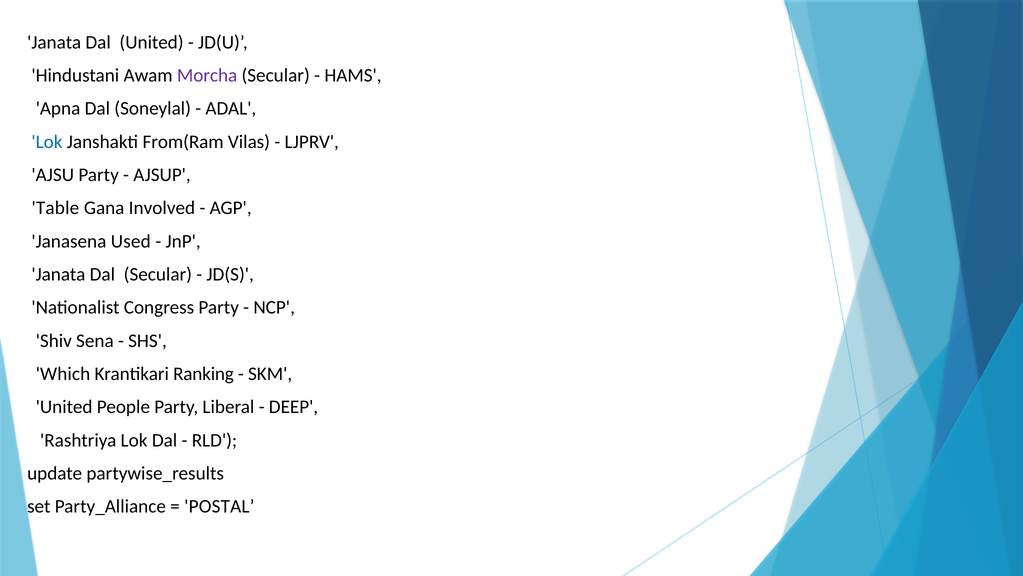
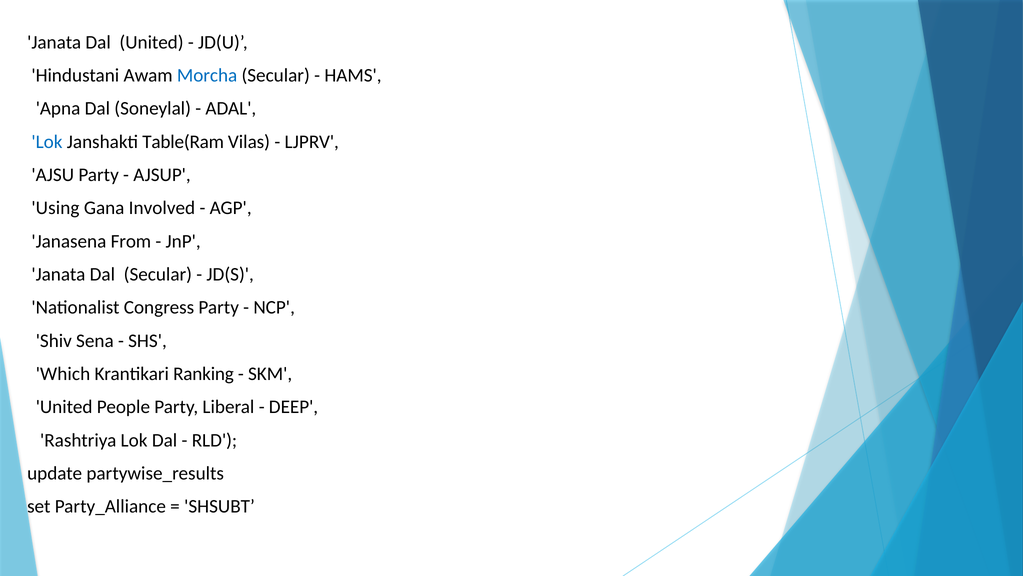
Morcha colour: purple -> blue (207, 75)
From(Ram: From(Ram -> Table(Ram (183, 142)
Table: Table -> Using (55, 208)
Used: Used -> From (131, 241)
POSTAL: POSTAL -> SHSUBT (219, 506)
